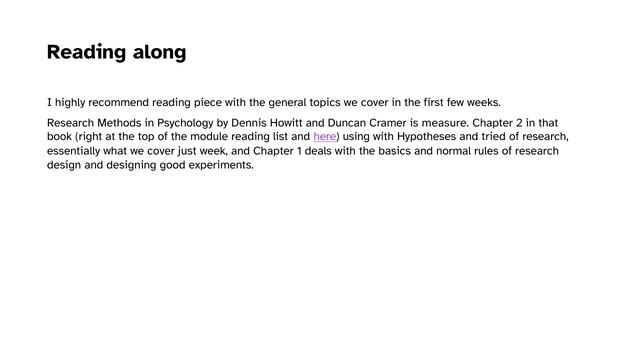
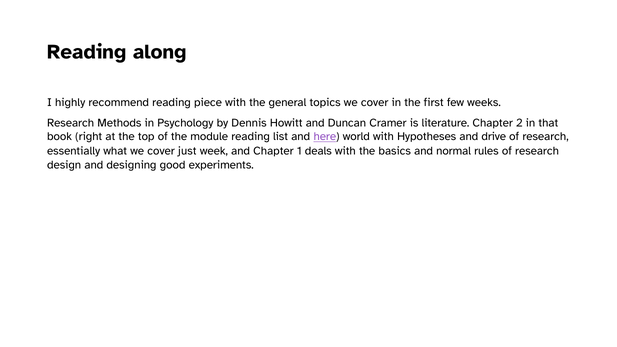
measure: measure -> literature (445, 123)
using: using -> world (356, 137)
tried: tried -> drive (494, 137)
